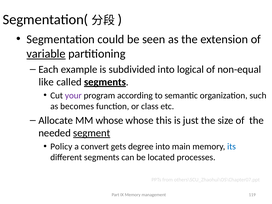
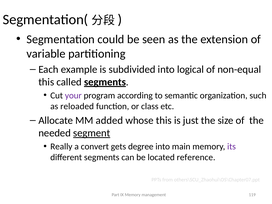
variable underline: present -> none (46, 54)
like: like -> this (46, 82)
becomes: becomes -> reloaded (77, 106)
MM whose: whose -> added (109, 120)
Policy: Policy -> Really (61, 147)
its colour: blue -> purple (232, 147)
processes: processes -> reference (196, 157)
